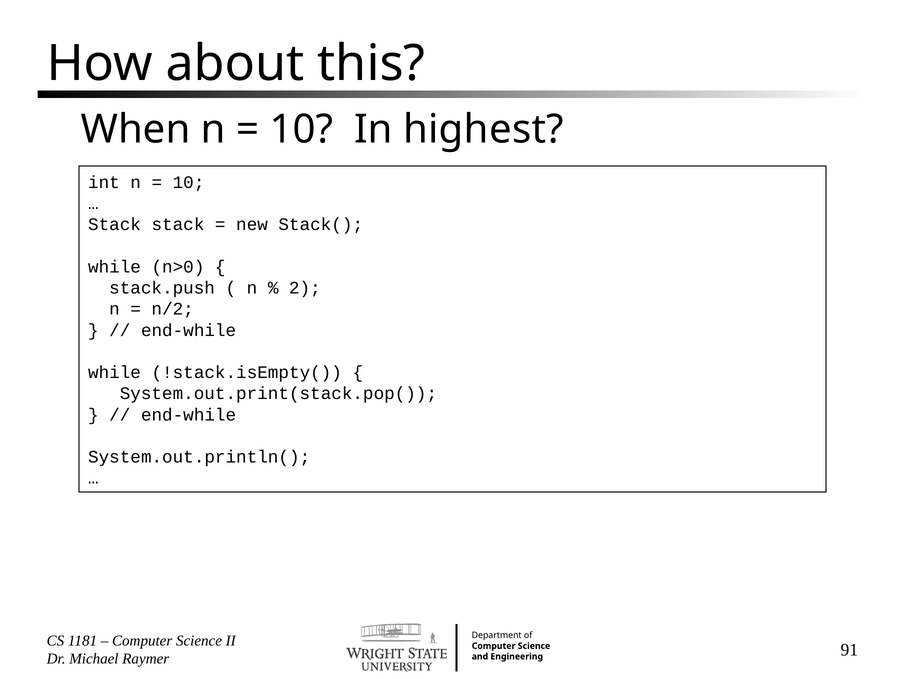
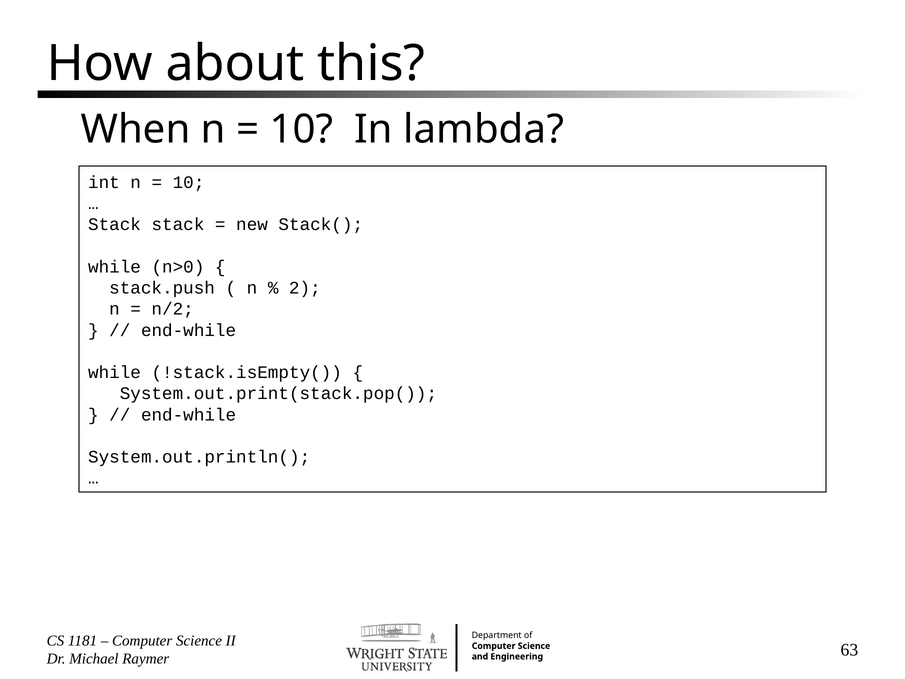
highest: highest -> lambda (484, 130)
91: 91 -> 63 (849, 650)
